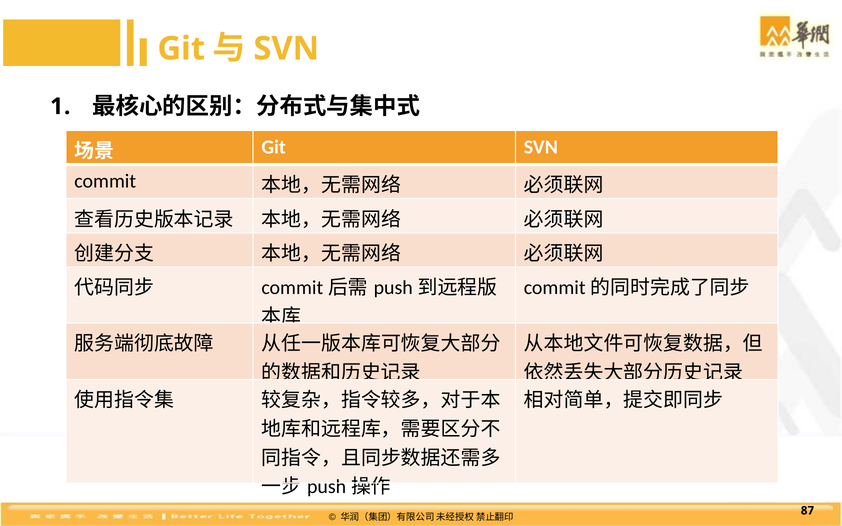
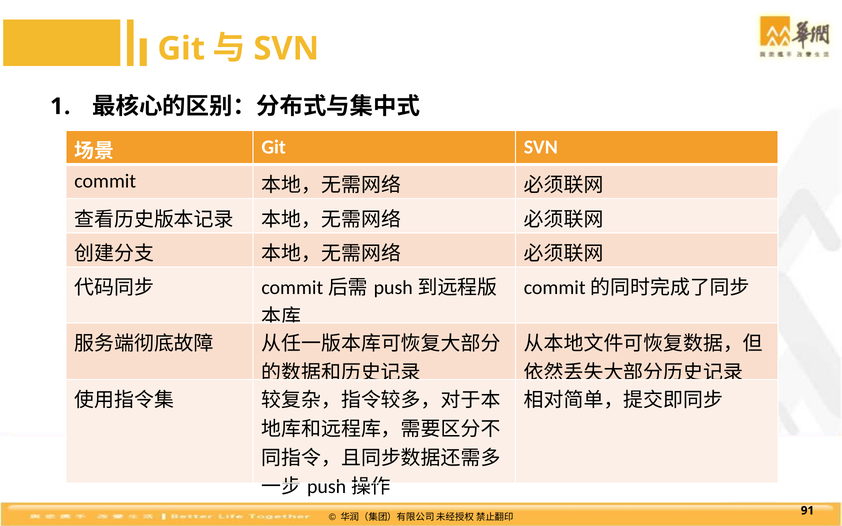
87: 87 -> 91 (807, 511)
